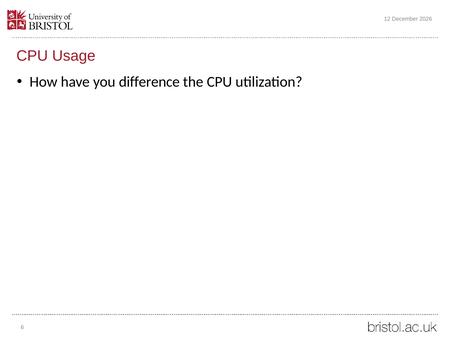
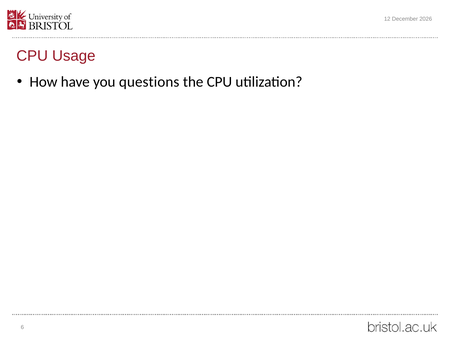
difference: difference -> questions (149, 82)
